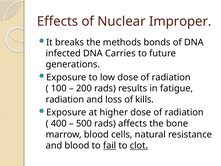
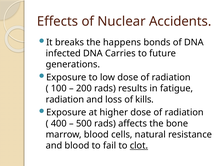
Improper: Improper -> Accidents (180, 21)
methods: methods -> happens (122, 42)
fail underline: present -> none (110, 145)
